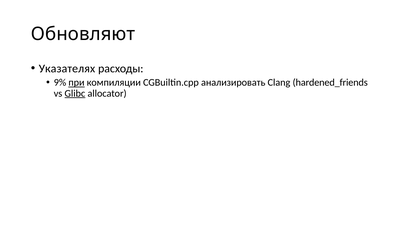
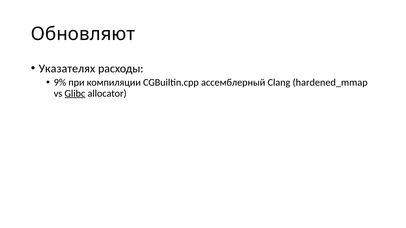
при underline: present -> none (76, 83)
анализировать: анализировать -> ассемблерный (233, 83)
hardened_friends: hardened_friends -> hardened_mmap (330, 83)
